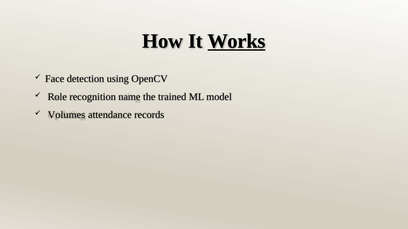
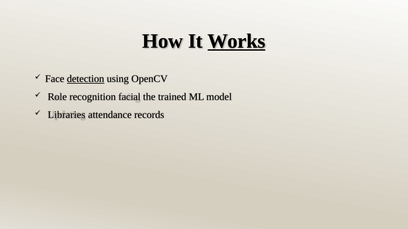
detection underline: none -> present (86, 79)
name: name -> facial (129, 97)
Volumes: Volumes -> Libraries (67, 115)
